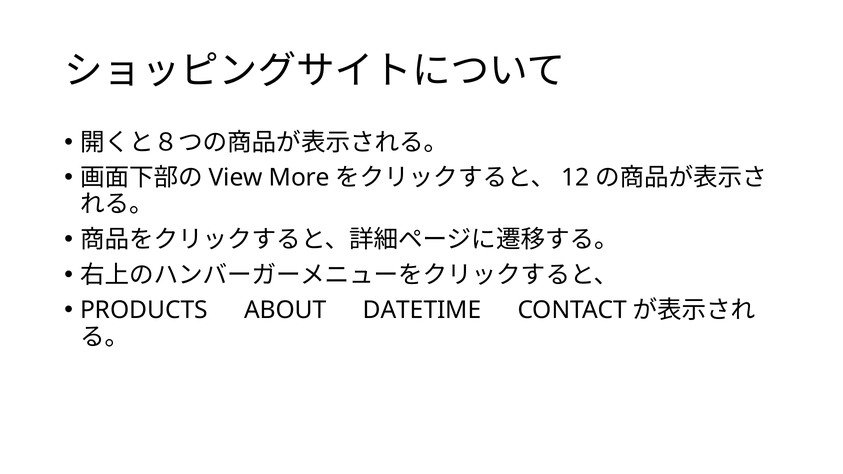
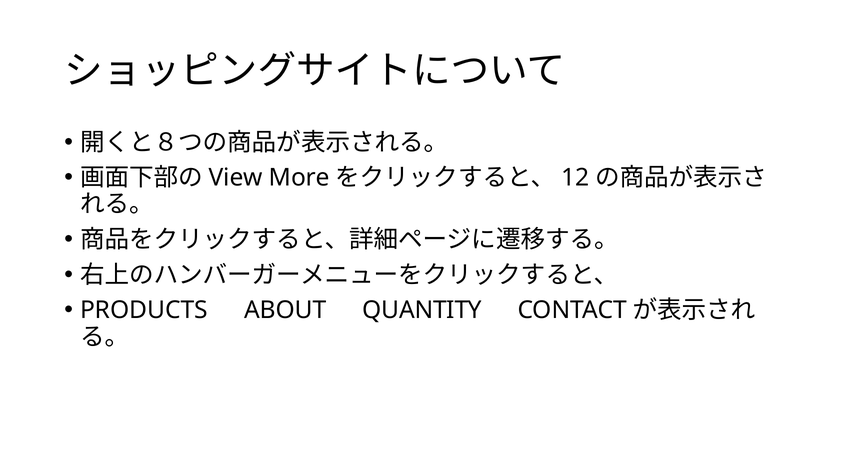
DATETIME: DATETIME -> QUANTITY (422, 310)
